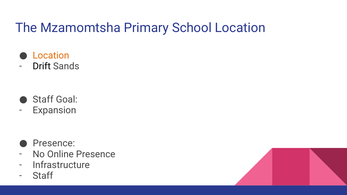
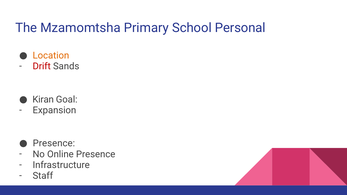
School Location: Location -> Personal (240, 28)
Drift colour: black -> red (42, 66)
Staff: Staff -> Kiran (43, 100)
